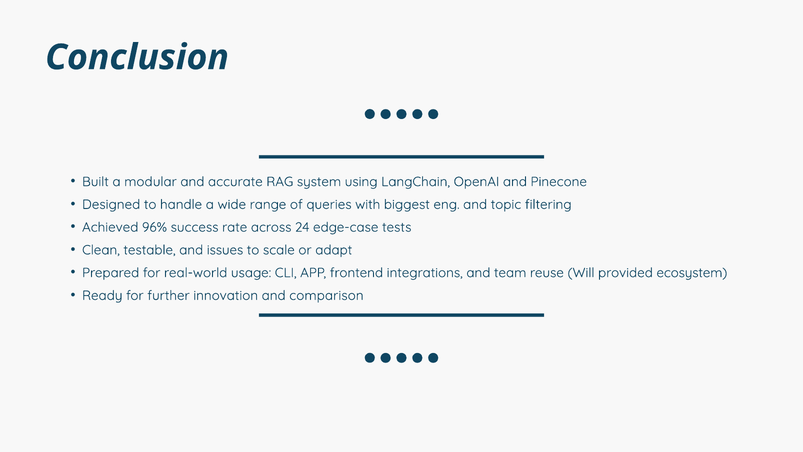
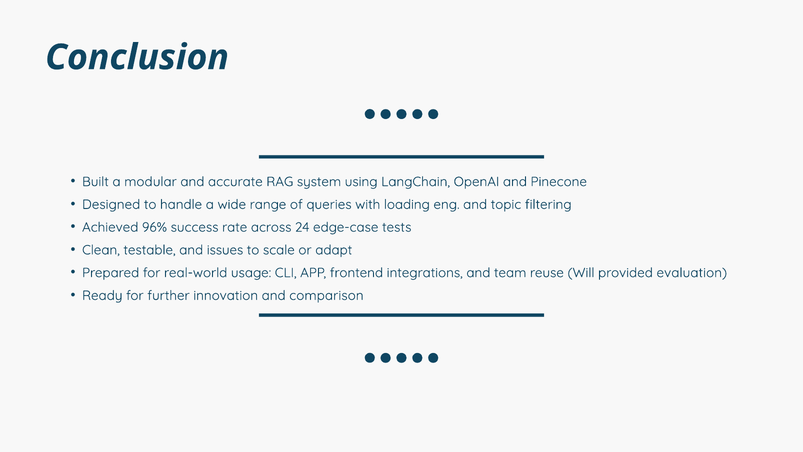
biggest: biggest -> loading (407, 204)
ecosystem: ecosystem -> evaluation (692, 273)
